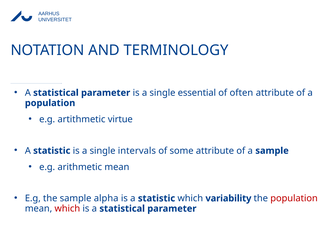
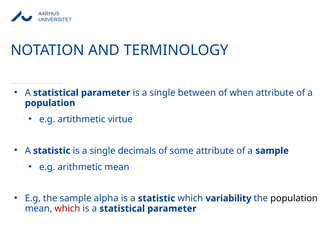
essential: essential -> between (197, 93)
often: often -> when (241, 93)
intervals: intervals -> decimals (137, 151)
population colour: red -> black (294, 199)
